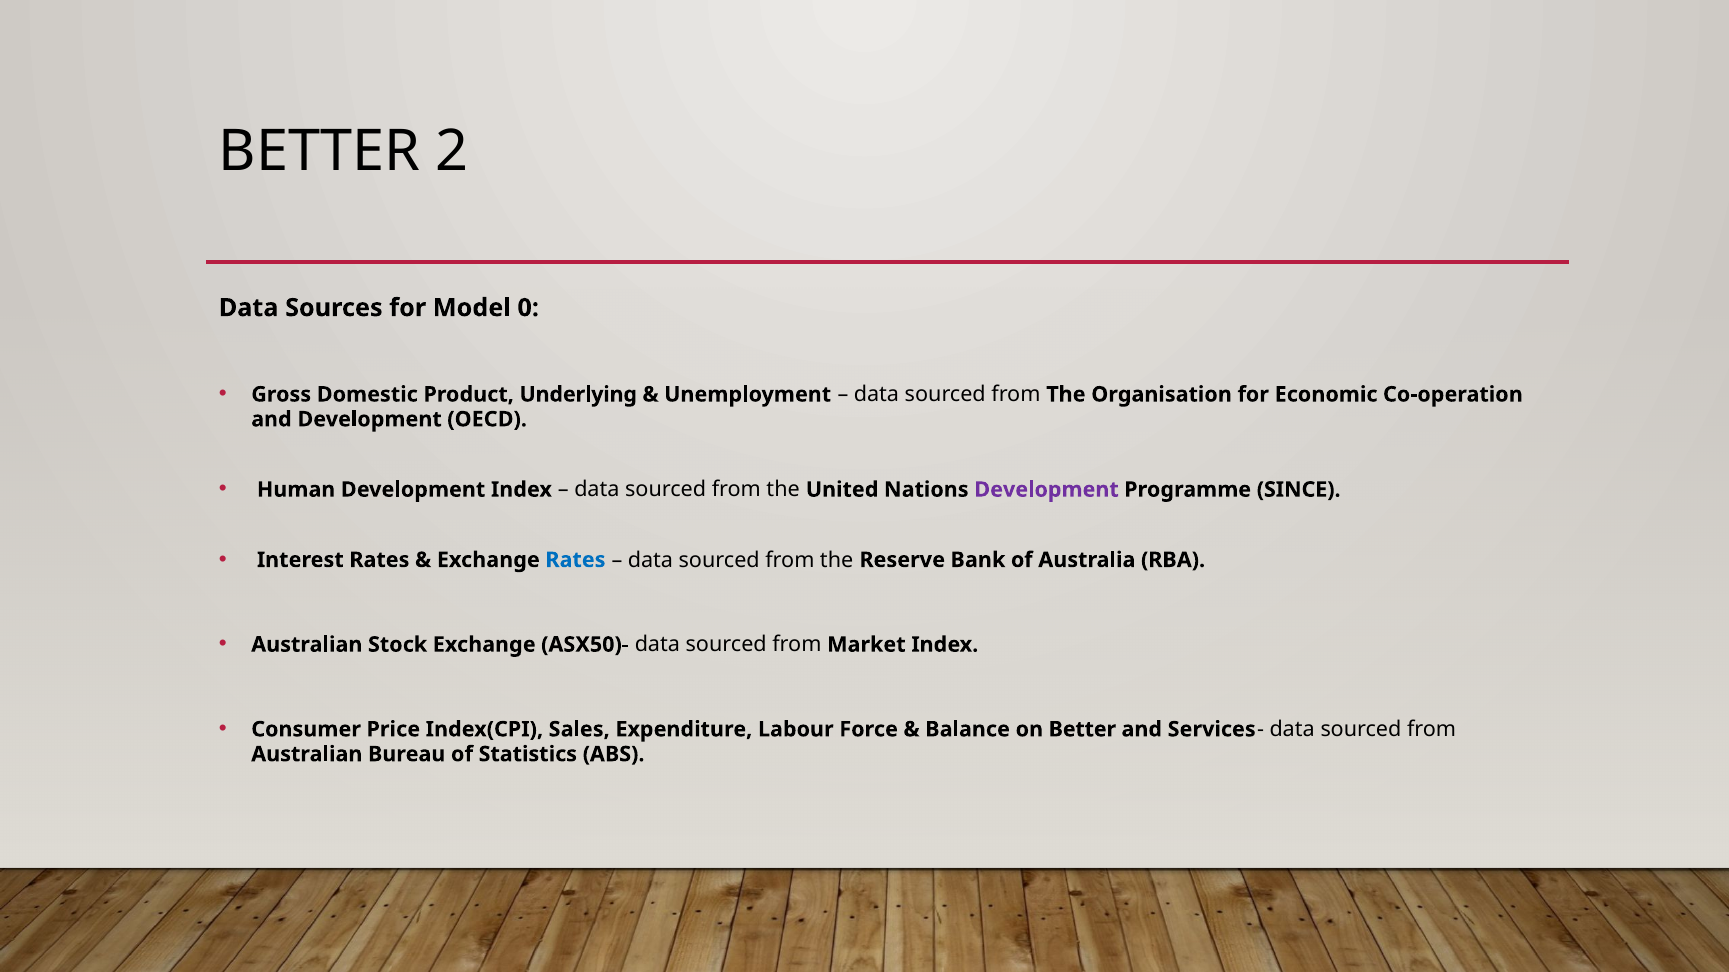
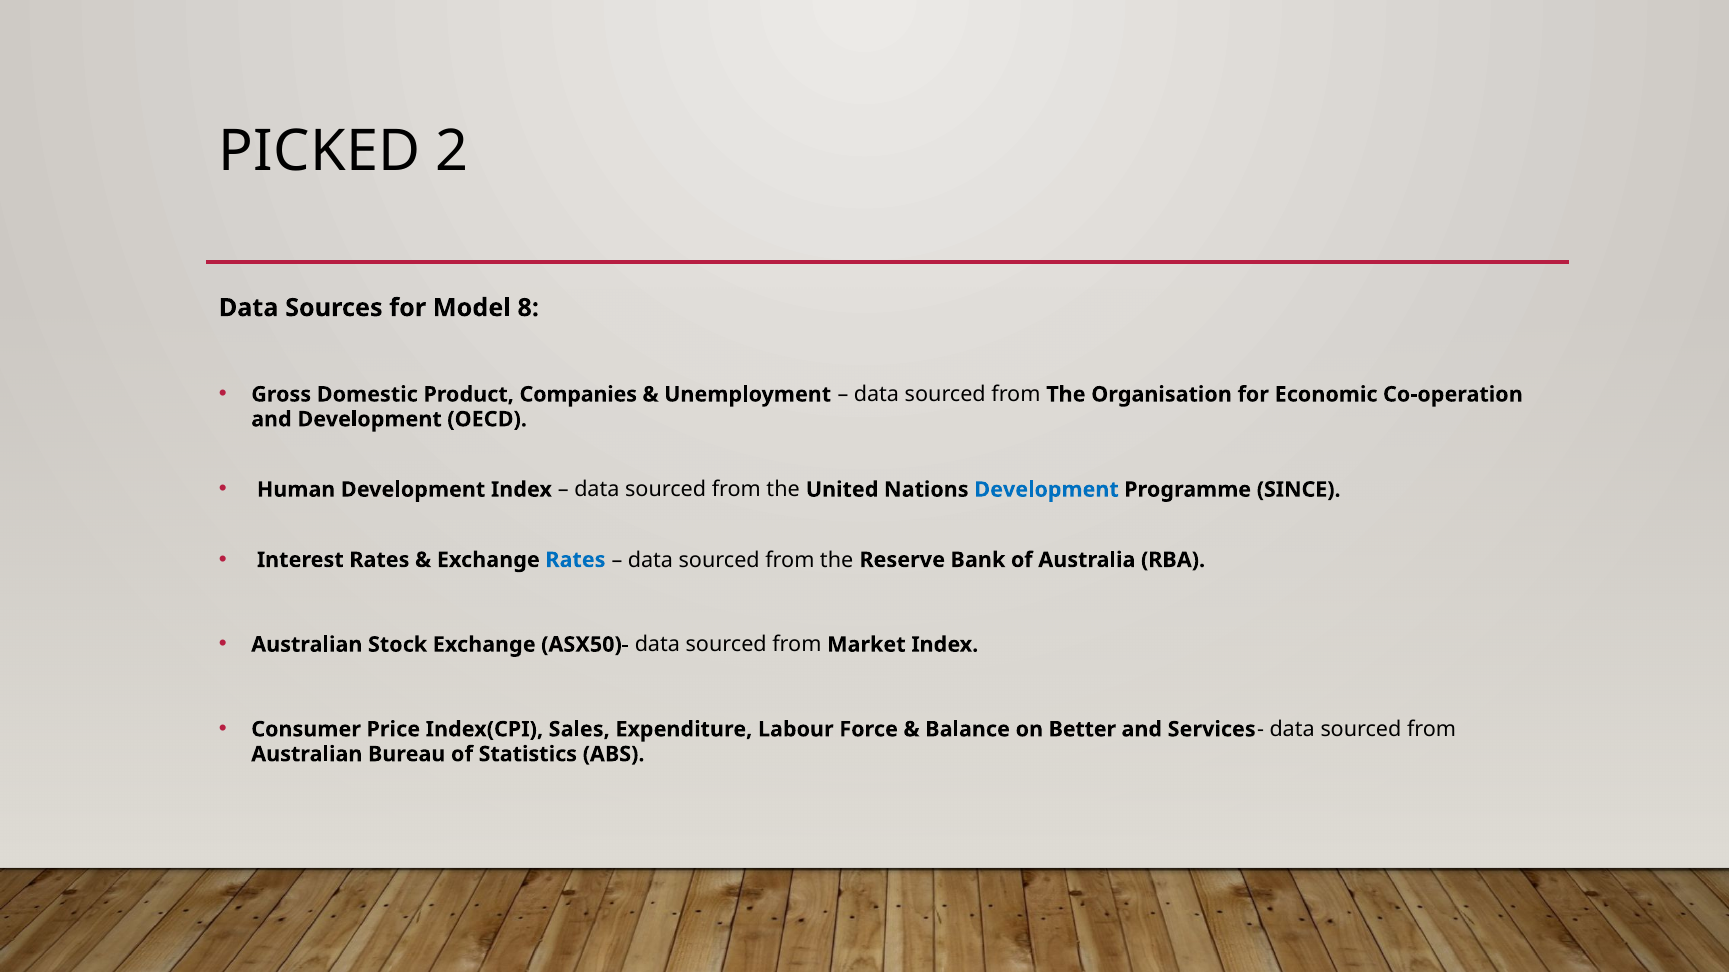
BETTER: BETTER -> PICKED (320, 151)
0: 0 -> 8 (528, 308)
Underlying: Underlying -> Companies (578, 395)
Development colour: purple -> blue (1047, 490)
